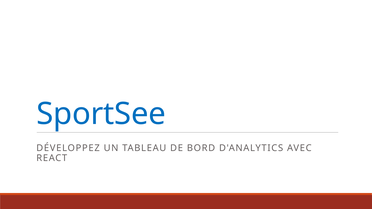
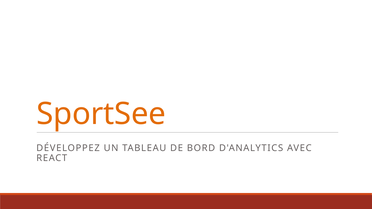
SportSee colour: blue -> orange (101, 114)
